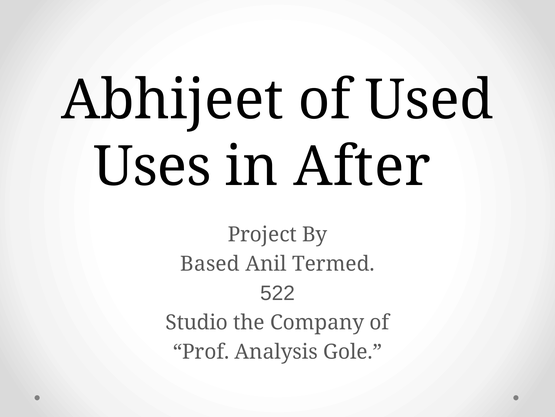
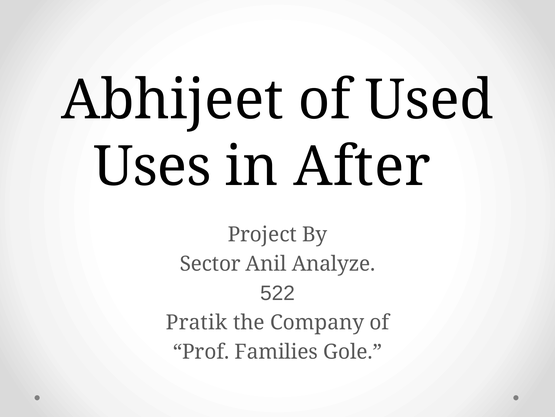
Based: Based -> Sector (210, 263)
Termed: Termed -> Analyze (333, 263)
Studio: Studio -> Pratik (197, 322)
Analysis: Analysis -> Families (276, 351)
